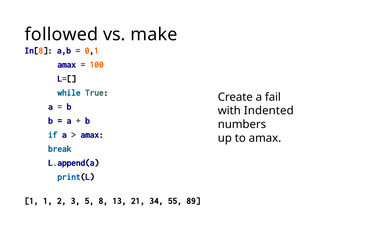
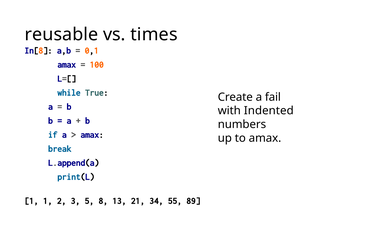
followed: followed -> reusable (61, 34)
make: make -> times (154, 34)
